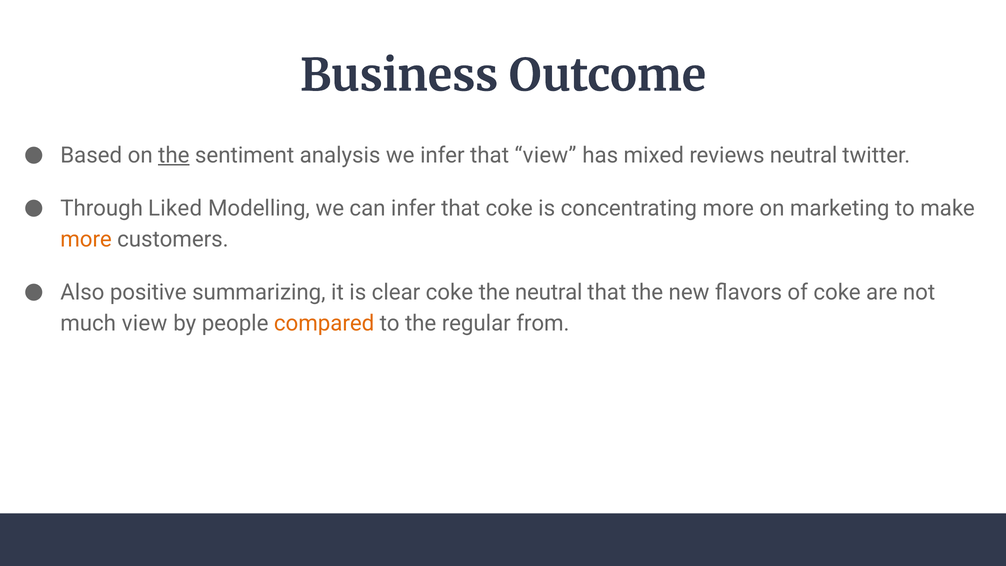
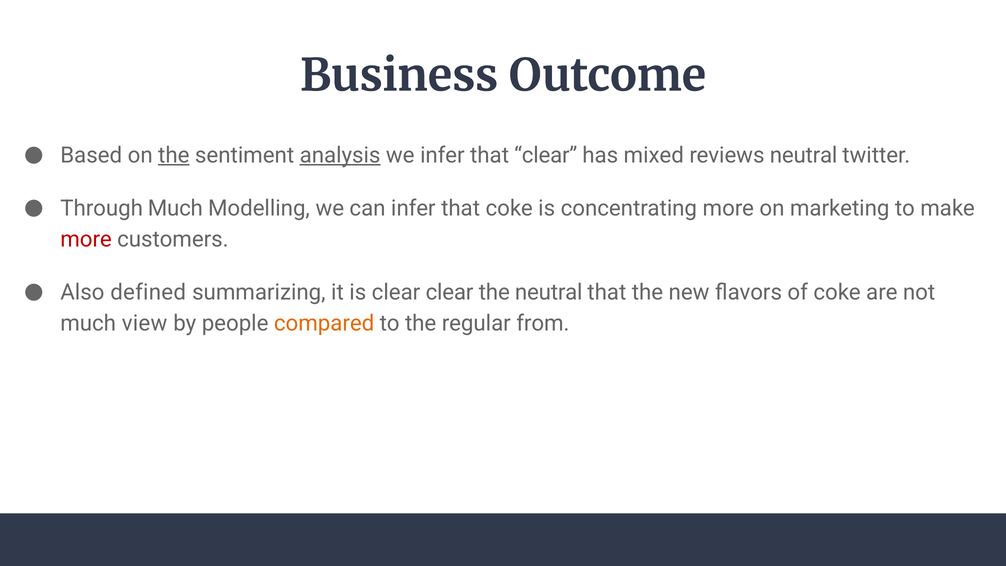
analysis underline: none -> present (340, 155)
that view: view -> clear (546, 155)
Through Liked: Liked -> Much (175, 208)
more colour: orange -> red (86, 239)
positive: positive -> defined (148, 292)
clear coke: coke -> clear (450, 292)
